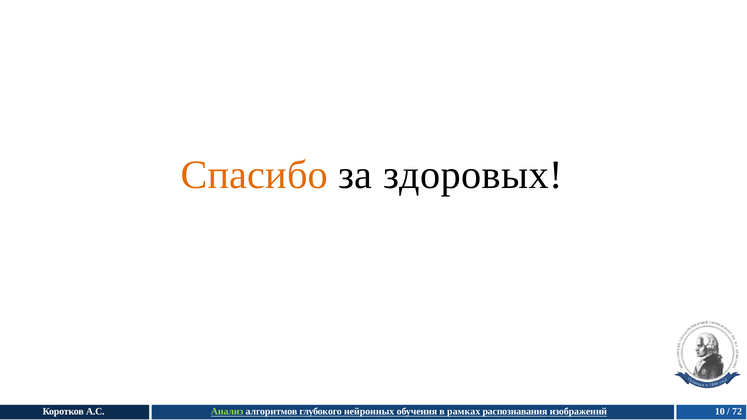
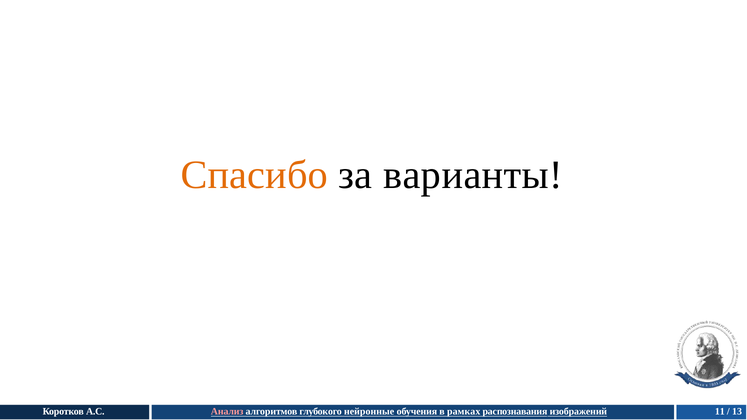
здоровых: здоровых -> варианты (473, 175)
Анализ colour: light green -> pink (227, 412)
нейронных: нейронных -> нейронные (369, 412)
10: 10 -> 11 (720, 412)
72: 72 -> 13 (737, 412)
